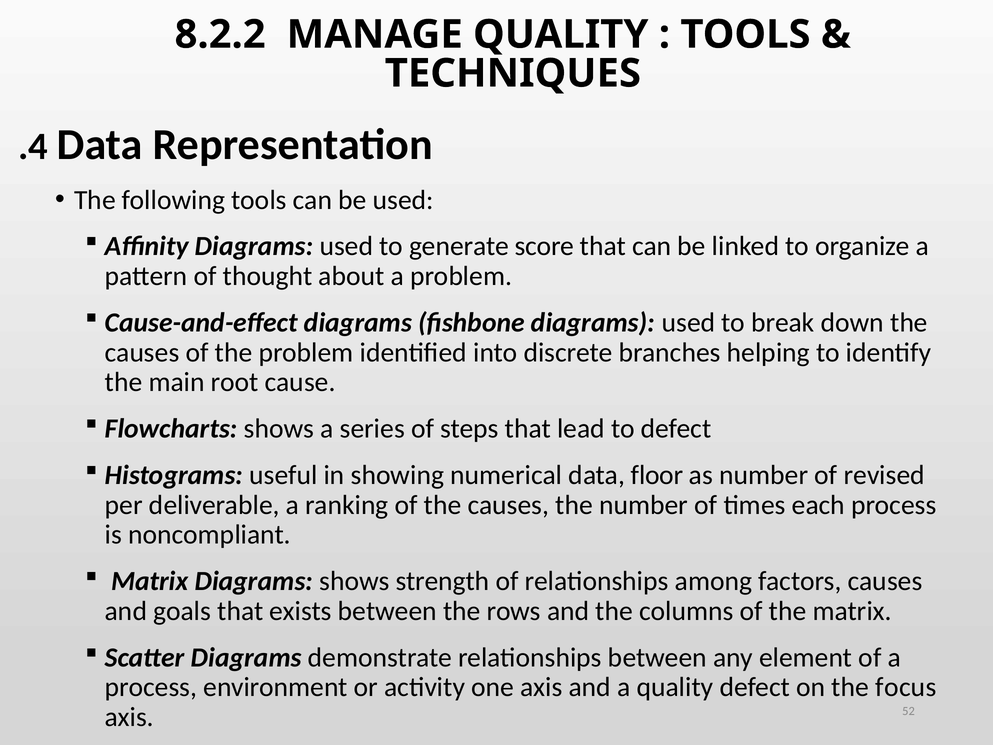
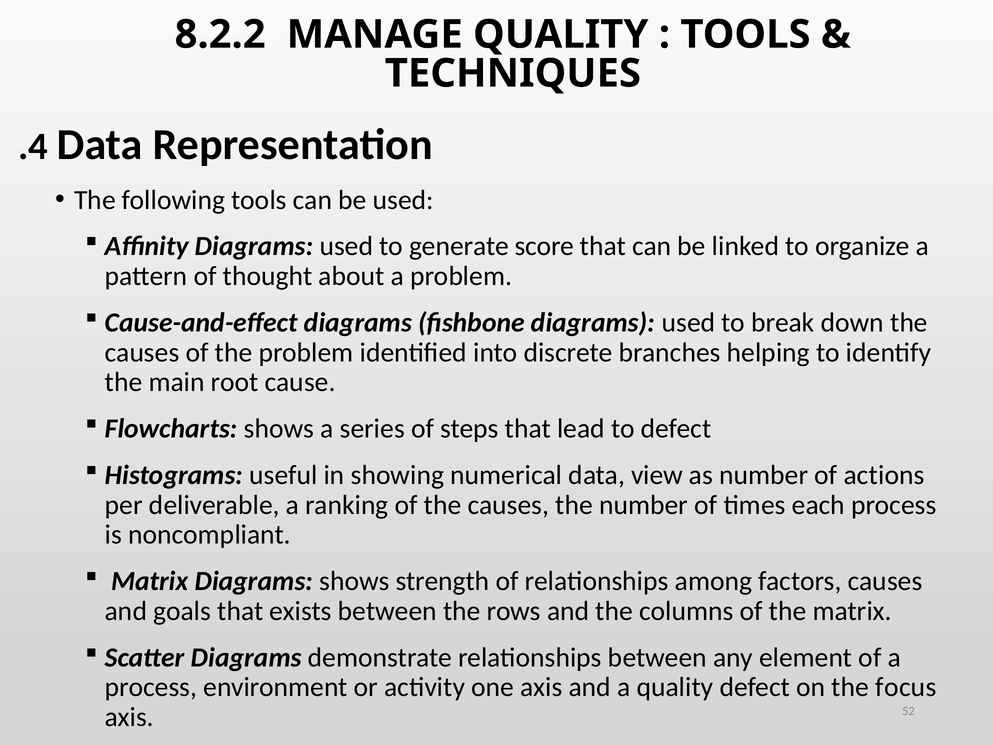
floor: floor -> view (657, 475)
revised: revised -> actions (884, 475)
